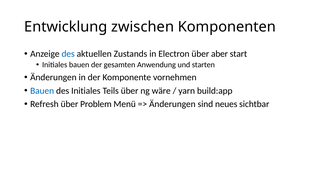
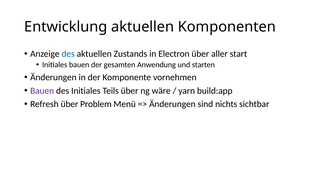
Entwicklung zwischen: zwischen -> aktuellen (143, 27)
aber: aber -> aller (219, 54)
Bauen colour: blue -> purple (42, 91)
neues: neues -> nichts (226, 104)
